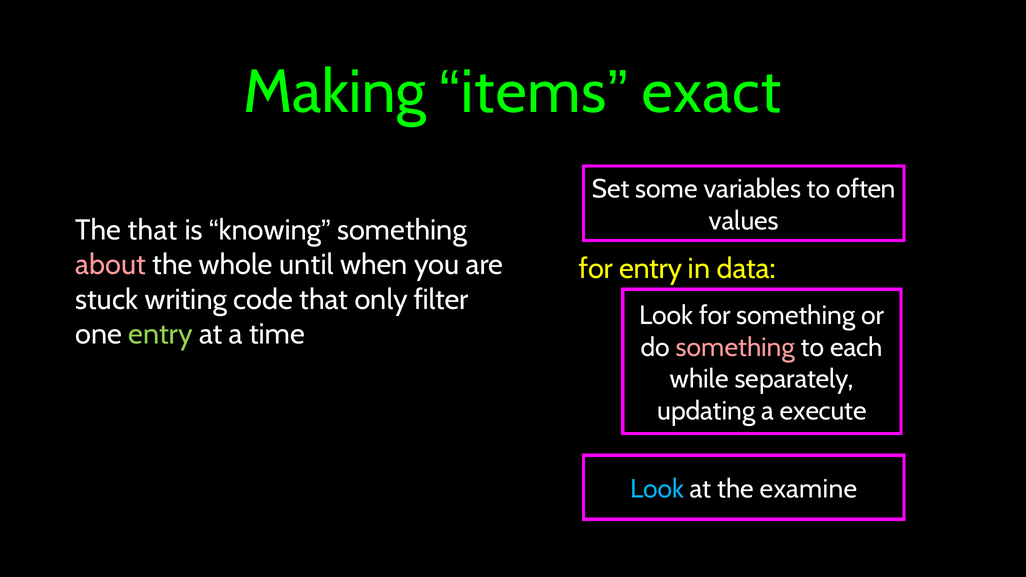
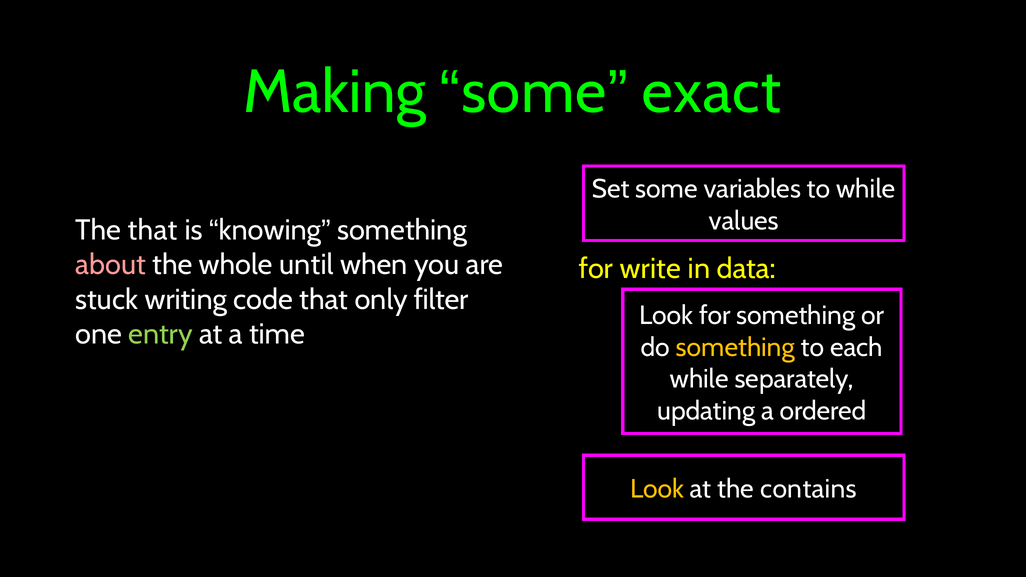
items: items -> some (534, 92)
to often: often -> while (866, 189)
for entry: entry -> write (650, 269)
something colour: pink -> yellow (735, 347)
execute: execute -> ordered (823, 411)
Look colour: light blue -> yellow (657, 489)
examine: examine -> contains (808, 489)
